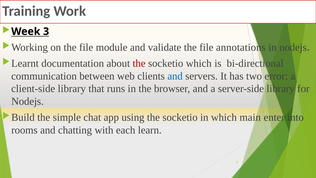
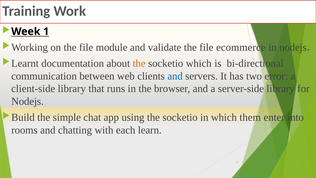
3: 3 -> 1 (46, 31)
annotations: annotations -> ecommerce (241, 47)
the colour: red -> orange (139, 63)
main: main -> them (250, 117)
